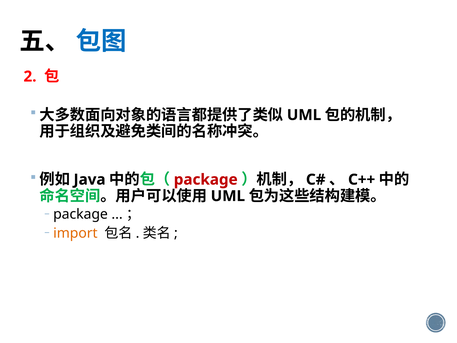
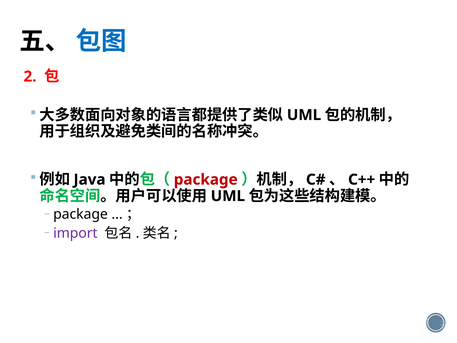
import colour: orange -> purple (75, 233)
